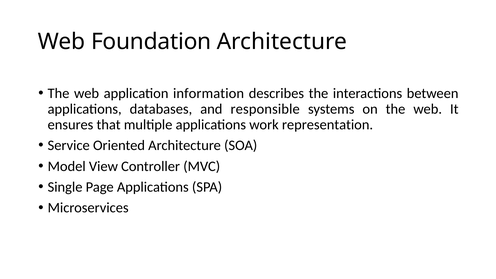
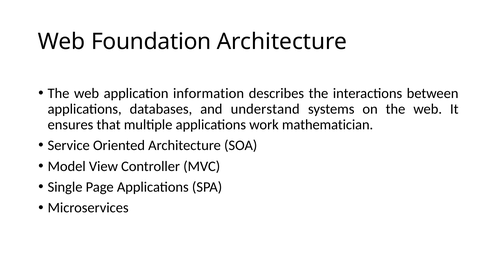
responsible: responsible -> understand (265, 109)
representation: representation -> mathematician (328, 125)
